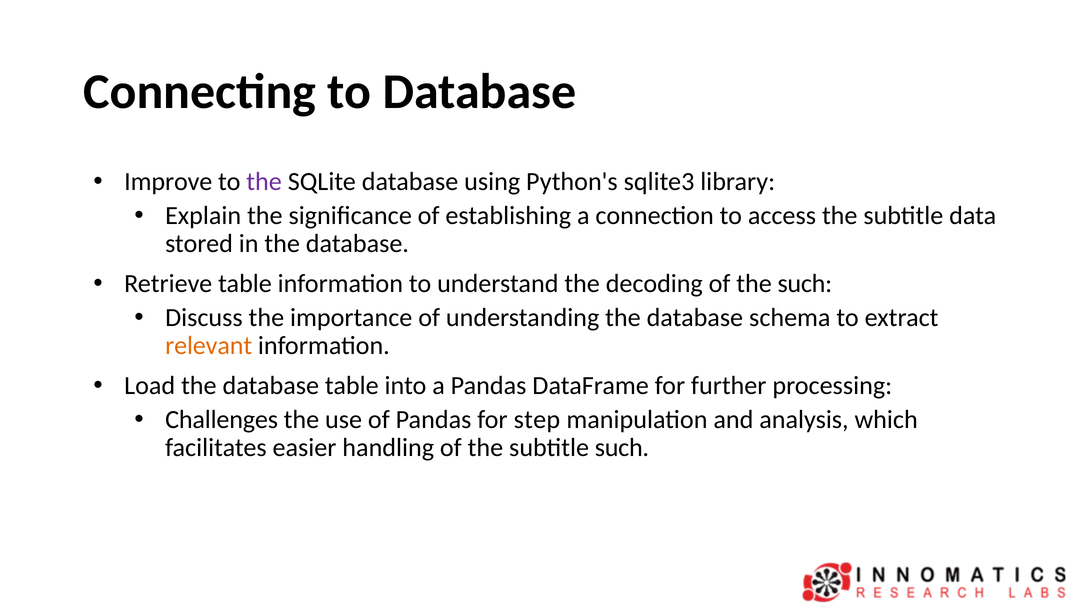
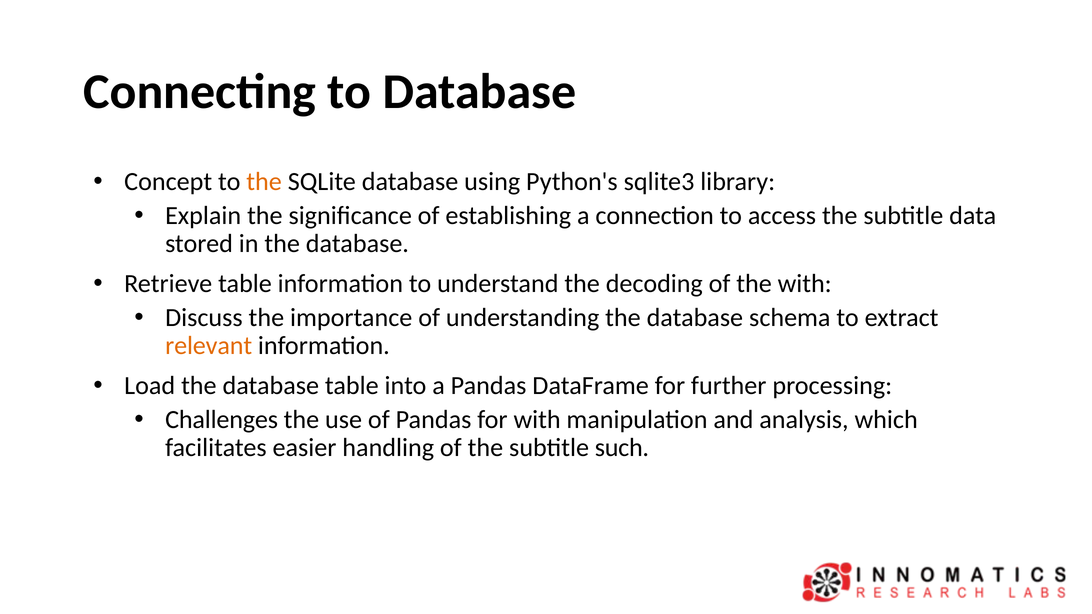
Improve: Improve -> Concept (168, 182)
the colour: purple -> orange (264, 182)
the such: such -> with (805, 284)
for step: step -> with (537, 420)
